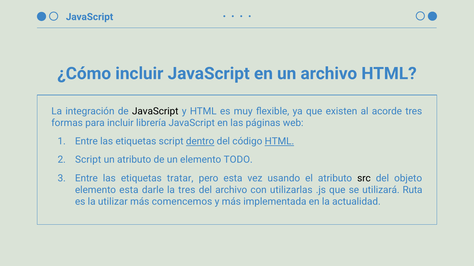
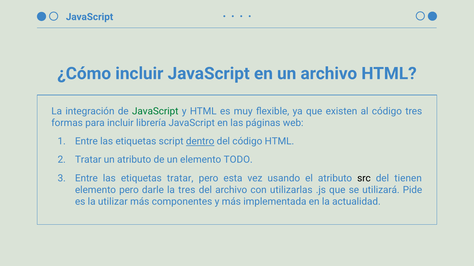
JavaScript colour: black -> green (155, 111)
al acorde: acorde -> código (387, 111)
HTML underline: present -> none (279, 142)
Script: Script -> Tratar (88, 160)
objeto: objeto -> tienen (408, 179)
elemento esta: esta -> pero (129, 190)
Ruta: Ruta -> Pide (412, 190)
comencemos: comencemos -> componentes (182, 202)
